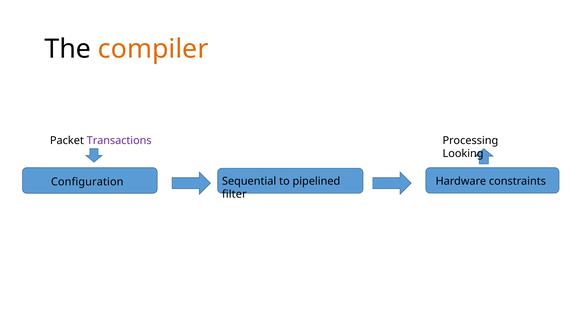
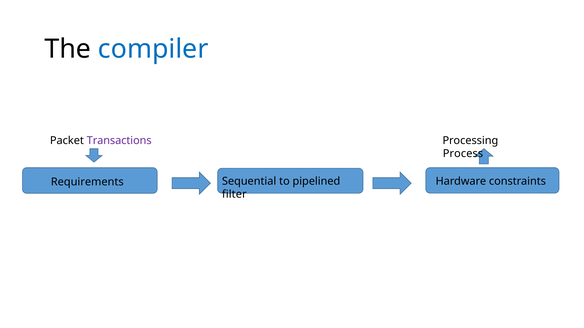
compiler colour: orange -> blue (153, 49)
Looking: Looking -> Process (463, 154)
Configuration: Configuration -> Requirements (87, 182)
